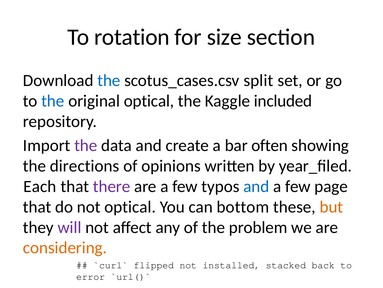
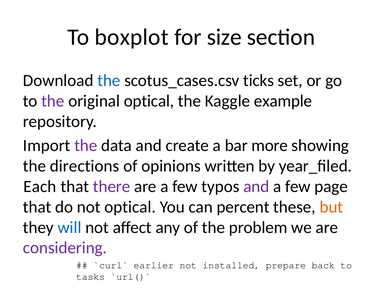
rotation: rotation -> boxplot (132, 37)
split: split -> ticks (259, 80)
the colour: blue -> purple (53, 101)
included: included -> example (283, 101)
often: often -> more (270, 145)
and colour: blue -> purple (256, 186)
bottom: bottom -> percent (243, 206)
will colour: purple -> blue (69, 227)
considering colour: orange -> purple (65, 247)
flipped: flipped -> earlier (154, 265)
stacked: stacked -> prepare (286, 265)
error: error -> tasks (91, 276)
